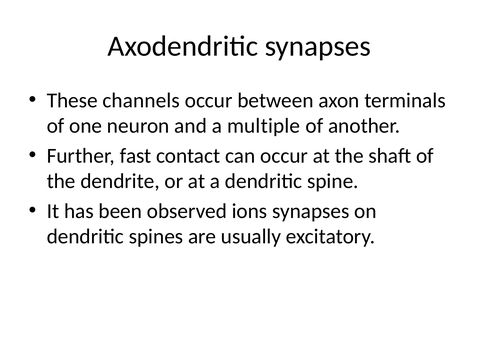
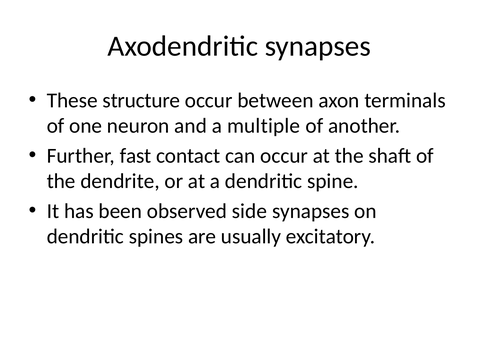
channels: channels -> structure (141, 100)
ions: ions -> side (249, 211)
